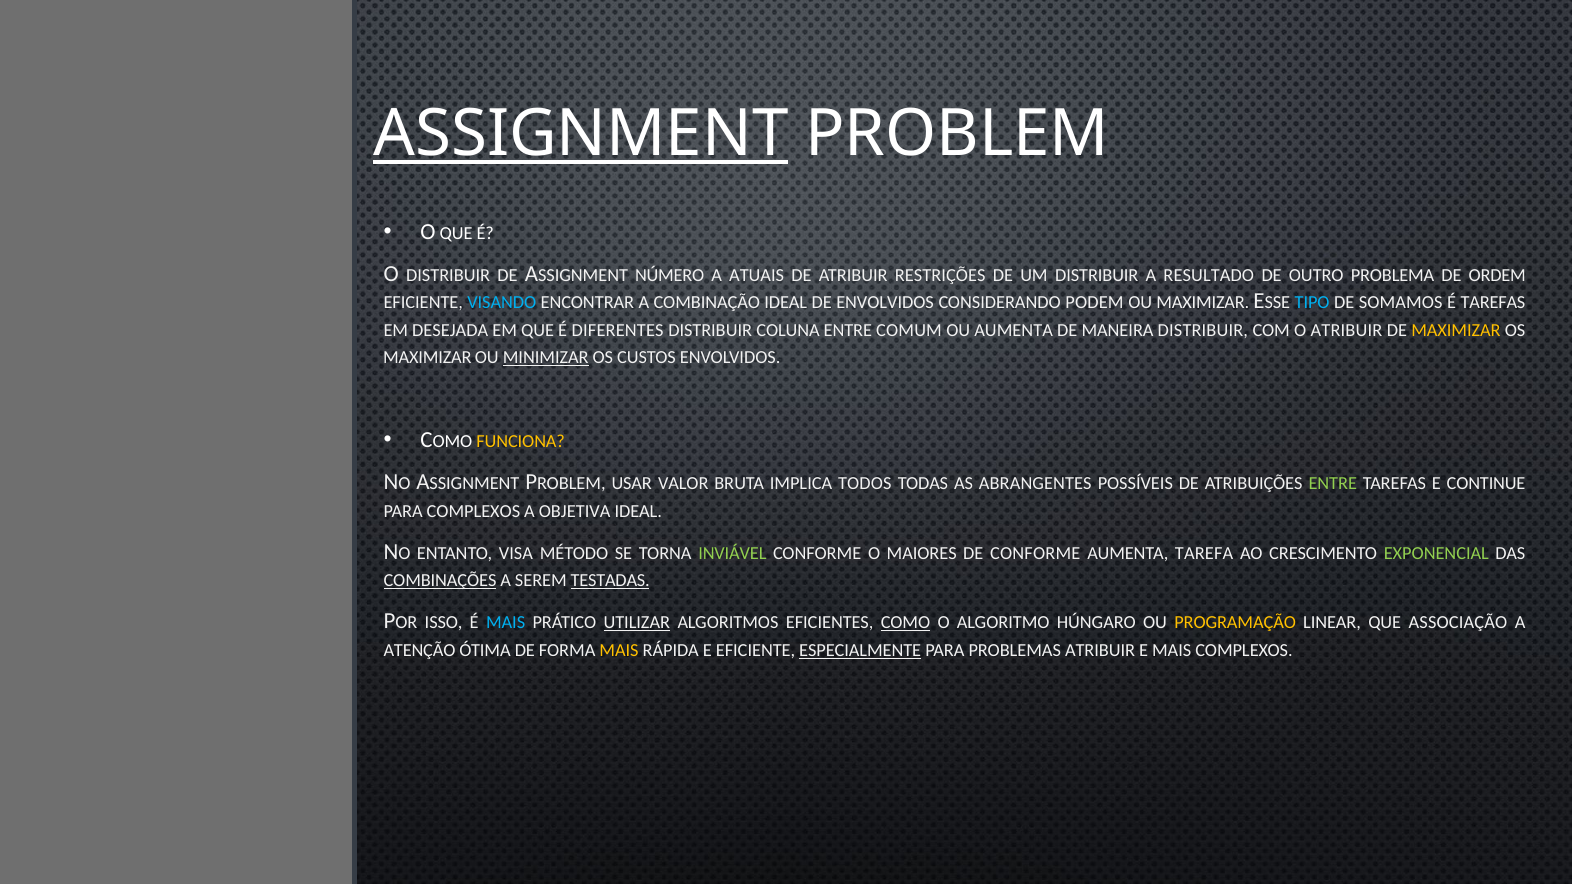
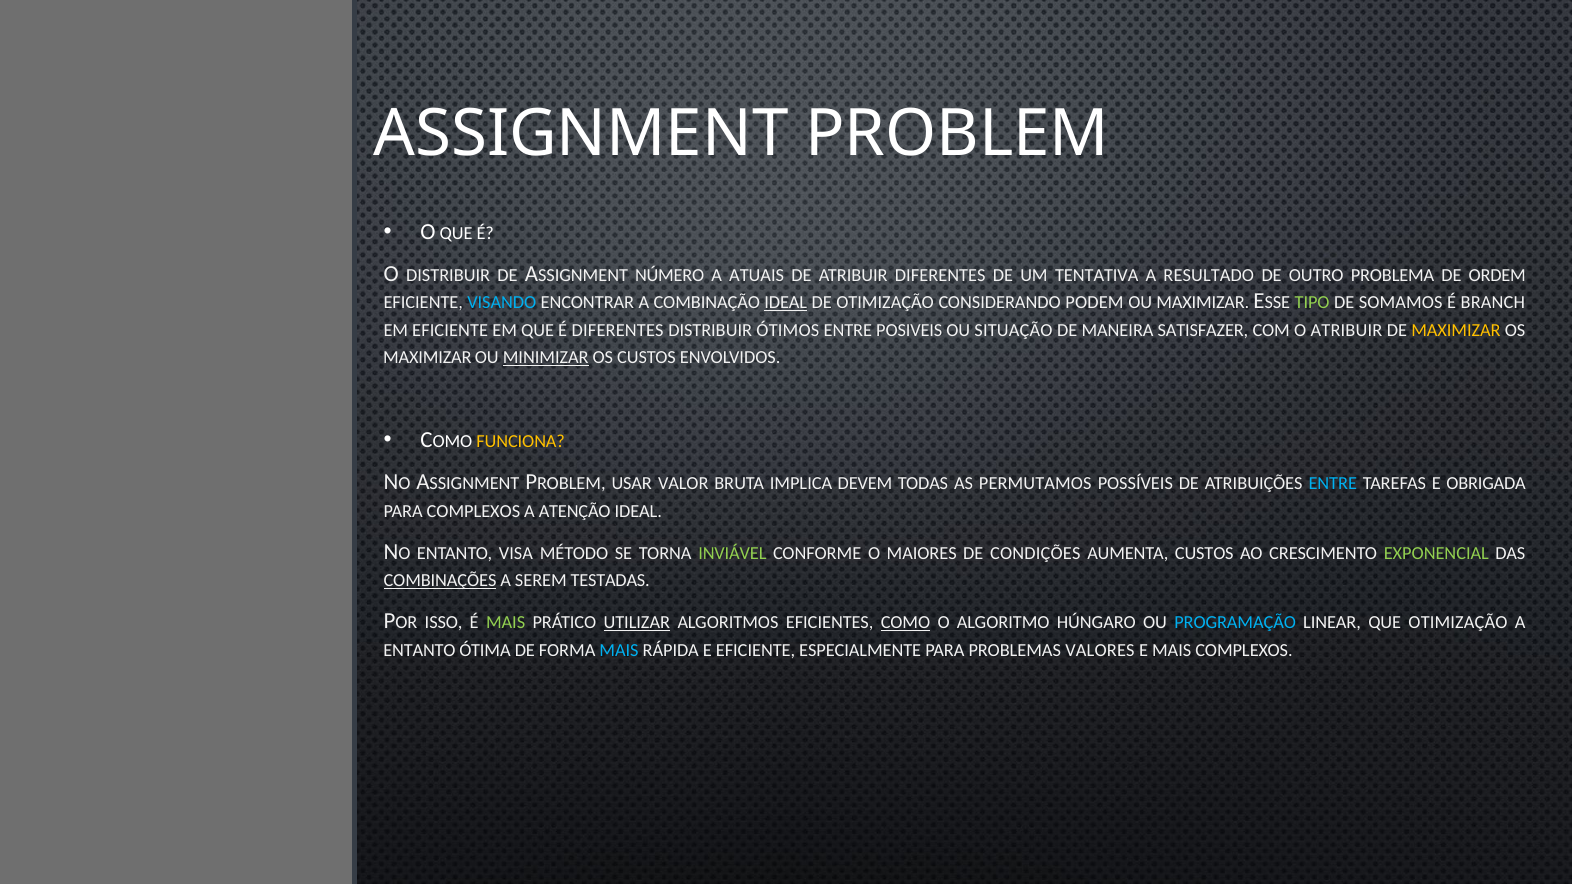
ASSIGNMENT underline: present -> none (581, 134)
ATRIBUIR RESTRIÇÕES: RESTRIÇÕES -> DIFERENTES (940, 275)
UM DISTRIBUIR: DISTRIBUIR -> TENTATIVA (1097, 275)
IDEAL underline: none -> present (786, 303)
DE ENVOLVIDOS: ENVOLVIDOS -> OTIMIZAÇÃO (885, 303)
TIPO colour: light blue -> light green (1312, 303)
É TAREFAS: TAREFAS -> BRANCH (1493, 303)
EM DESEJADA: DESEJADA -> EFICIENTE (450, 330)
COLUNA: COLUNA -> ÓTIMOS (788, 330)
COMUM: COMUM -> POSIVEIS (909, 330)
OU AUMENTA: AUMENTA -> SITUAÇÃO (1014, 330)
MANEIRA DISTRIBUIR: DISTRIBUIR -> SATISFAZER (1203, 330)
TODOS: TODOS -> DEVEM (865, 484)
ABRANGENTES: ABRANGENTES -> PERMUTAMOS (1035, 484)
ENTRE colour: light green -> light blue (1333, 484)
CONTINUE: CONTINUE -> OBRIGADA (1486, 484)
OBJETIVA: OBJETIVA -> ATENÇÃO (575, 511)
DE CONFORME: CONFORME -> CONDIÇÕES (1035, 553)
AUMENTA TAREFA: TAREFA -> CUSTOS (1204, 553)
TESTADAS underline: present -> none (610, 581)
MAIS colour: light blue -> light green (506, 623)
PROGRAMAÇÃO colour: yellow -> light blue (1235, 623)
QUE ASSOCIAÇÃO: ASSOCIAÇÃO -> OTIMIZAÇÃO (1458, 623)
ATENÇÃO: ATENÇÃO -> ENTANTO (419, 650)
MAIS colour: yellow -> light blue (619, 650)
ESPECIALMENTE underline: present -> none (860, 650)
PROBLEMAS ATRIBUIR: ATRIBUIR -> VALORES (1100, 650)
